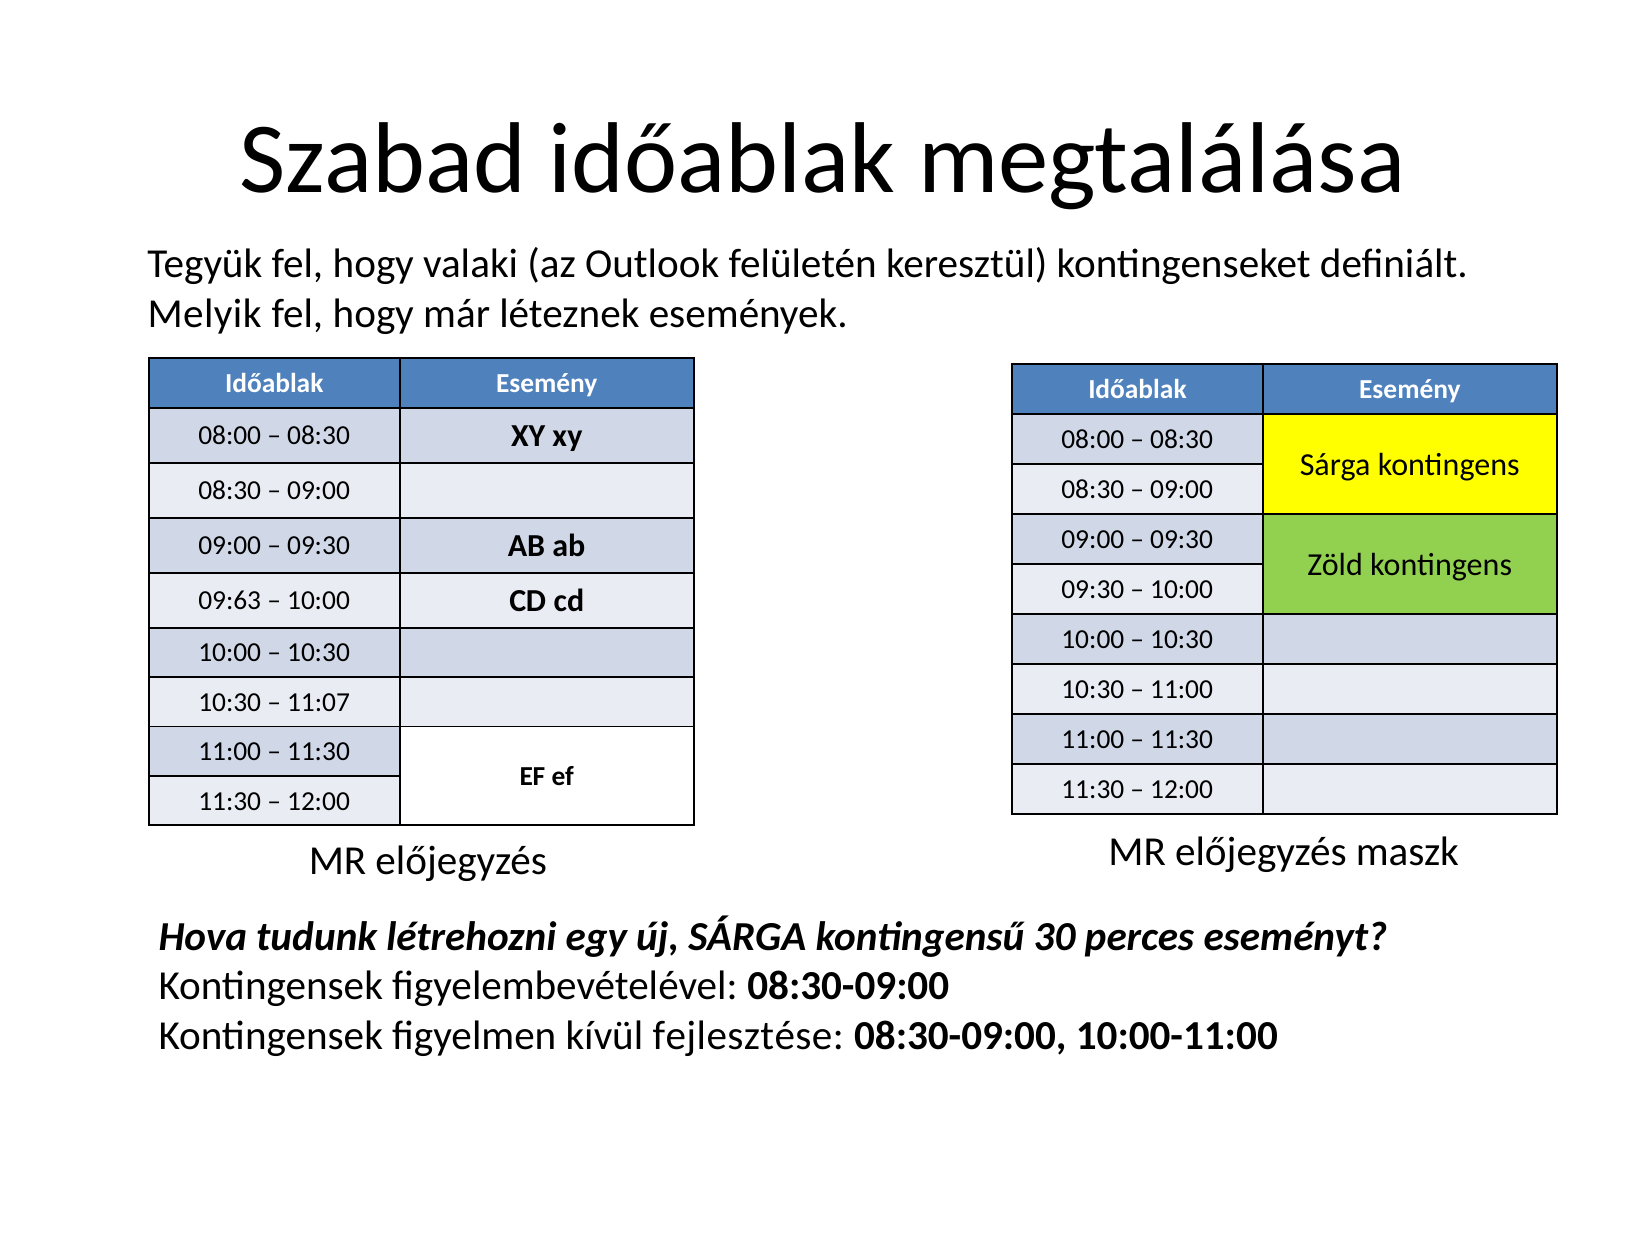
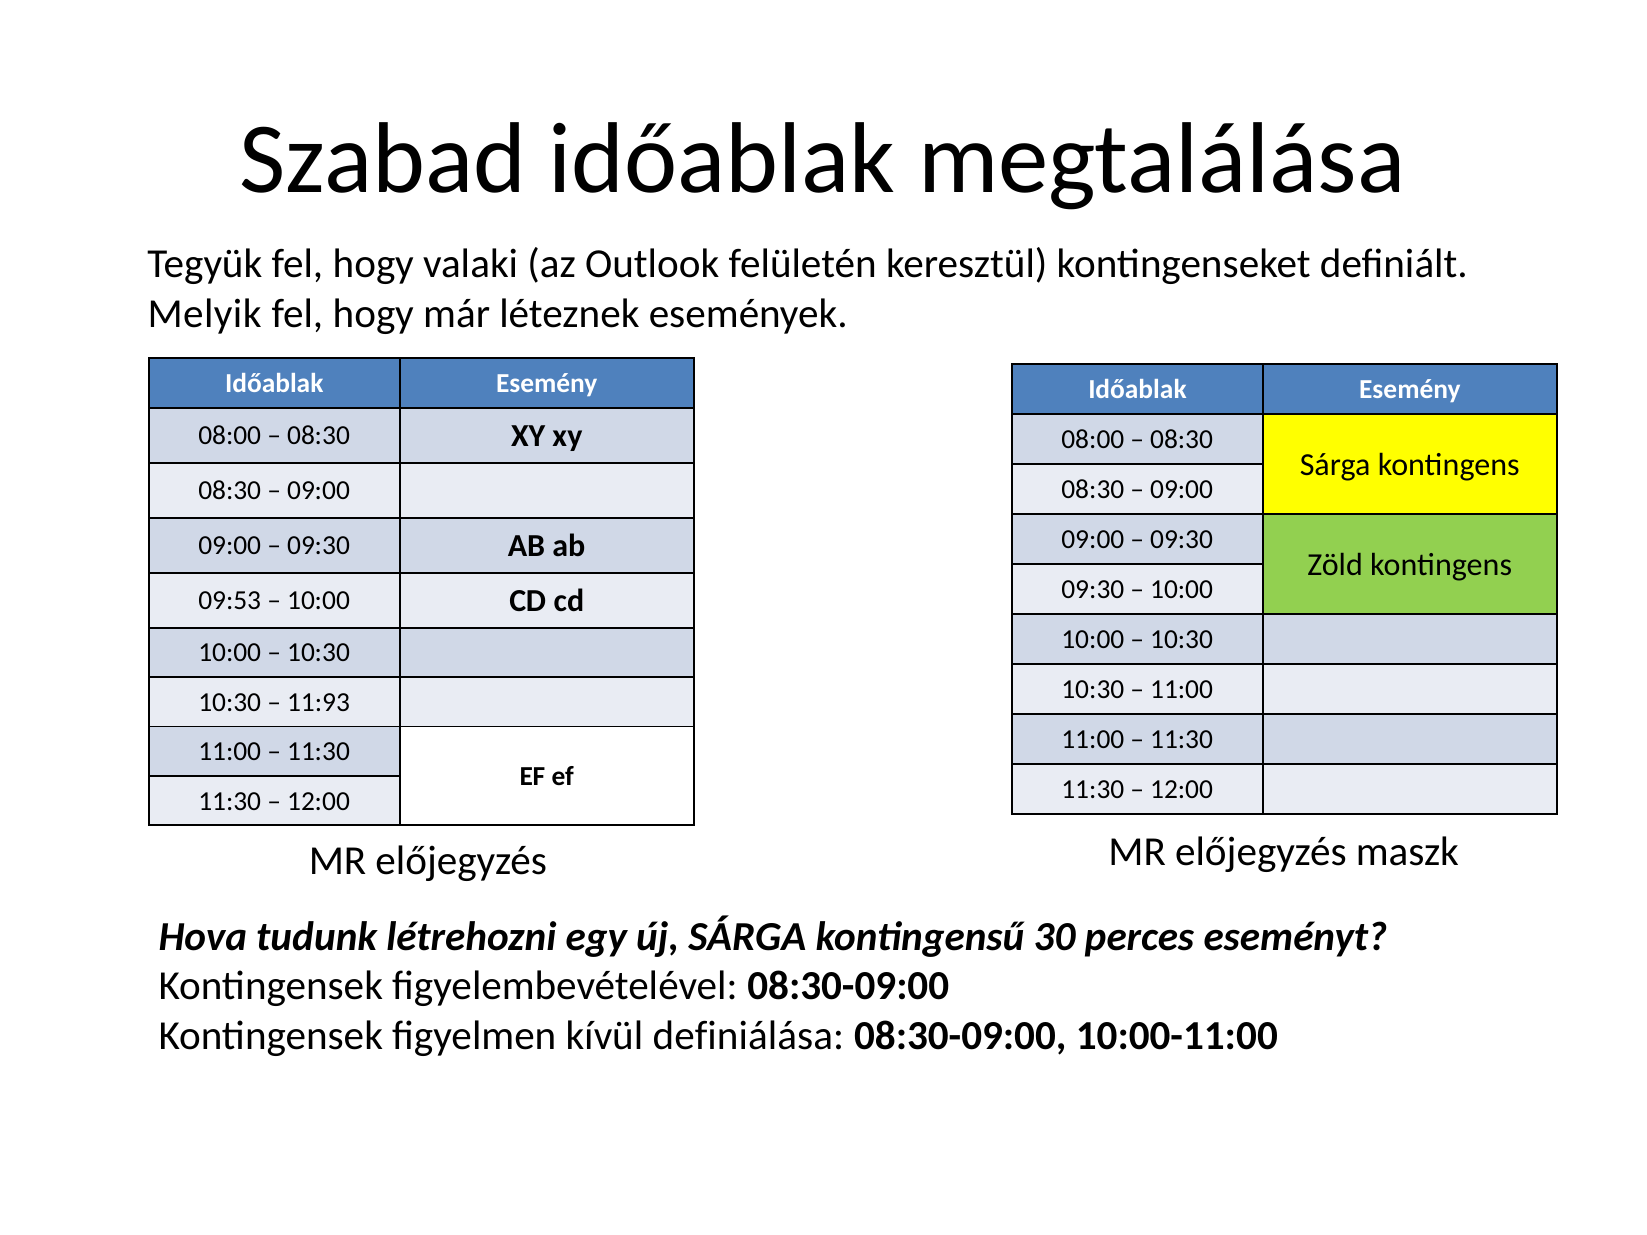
09:63: 09:63 -> 09:53 (230, 600)
11:07: 11:07 -> 11:93 (318, 702)
fejlesztése: fejlesztése -> definiálása (748, 1036)
